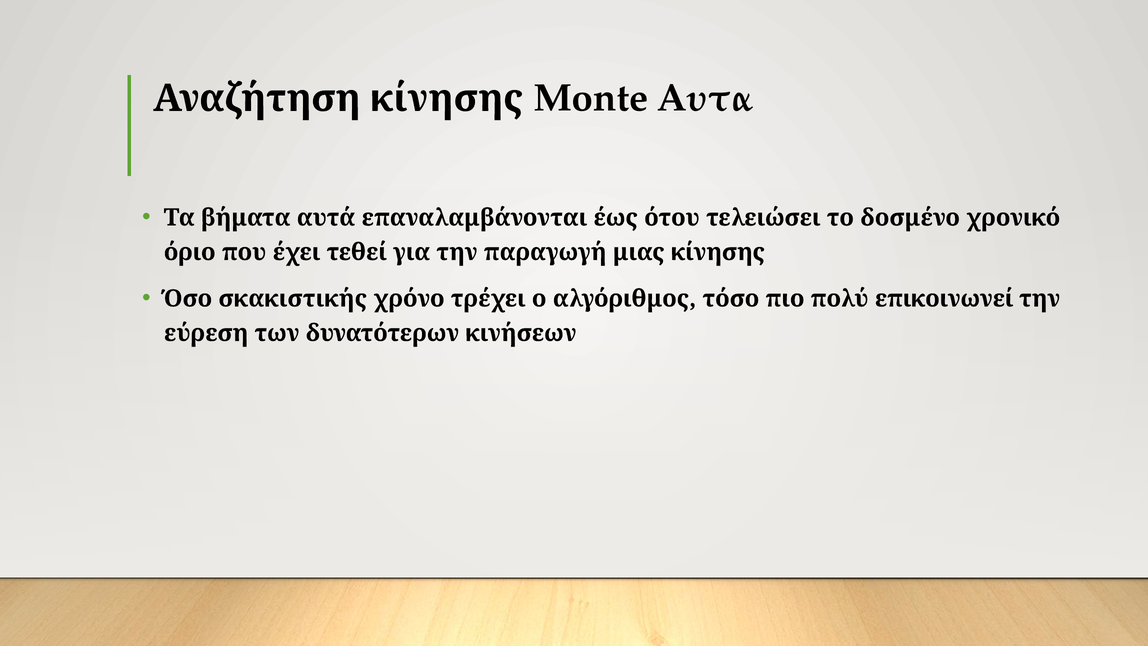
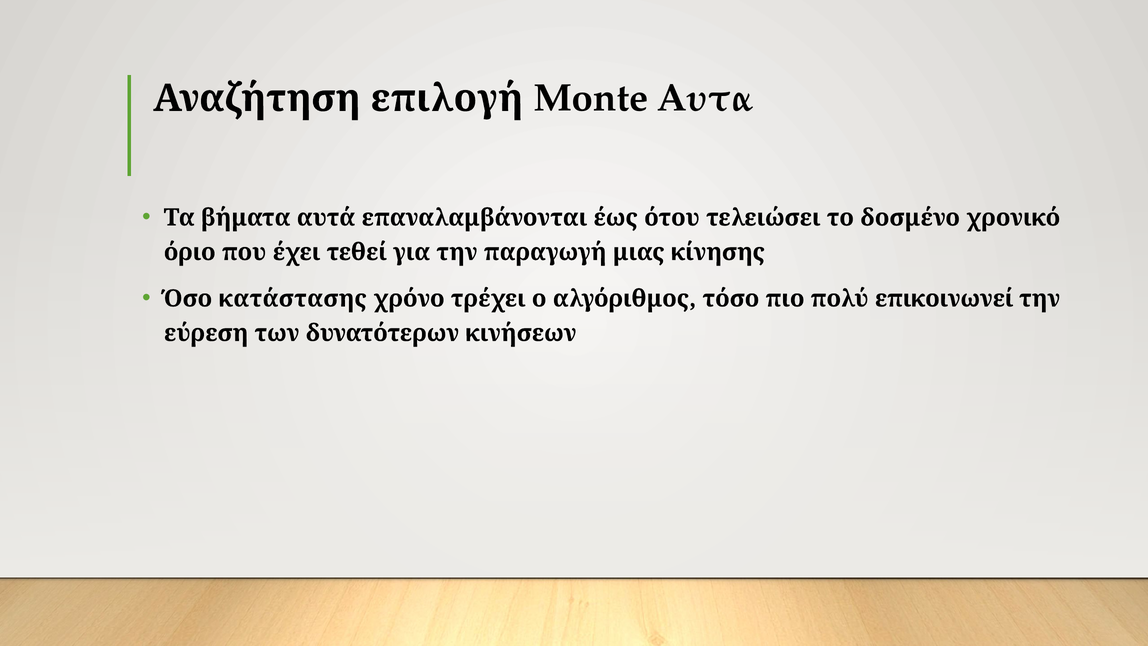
Αναζήτηση κίνησης: κίνησης -> επιλογή (447, 98)
σκακιστικής: σκακιστικής -> κατάστασης (293, 299)
